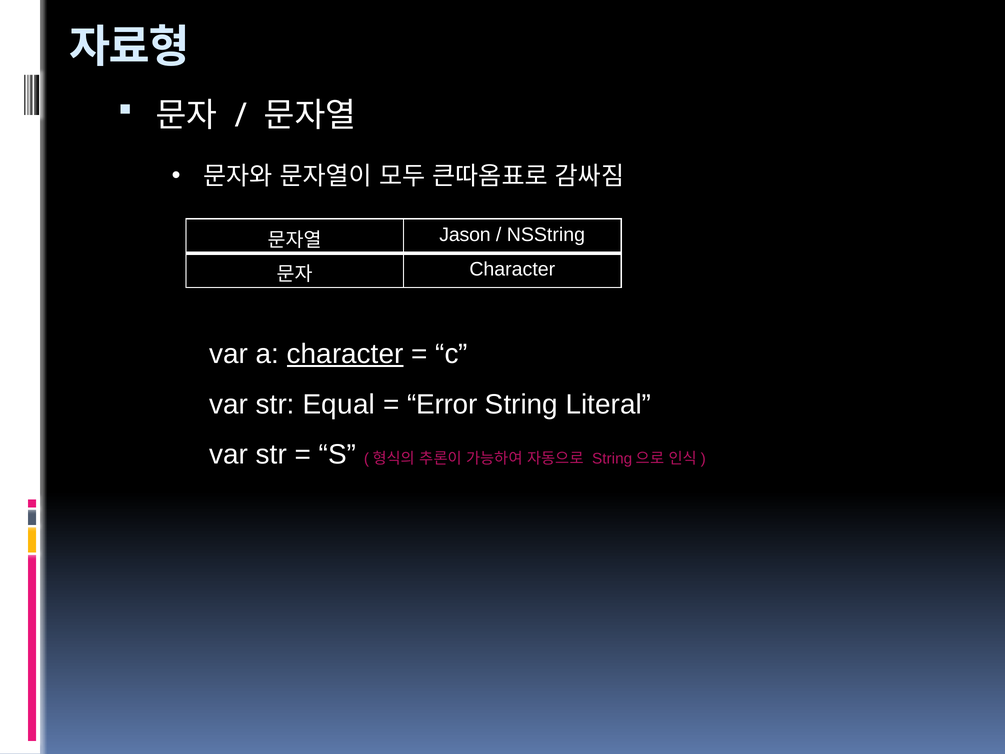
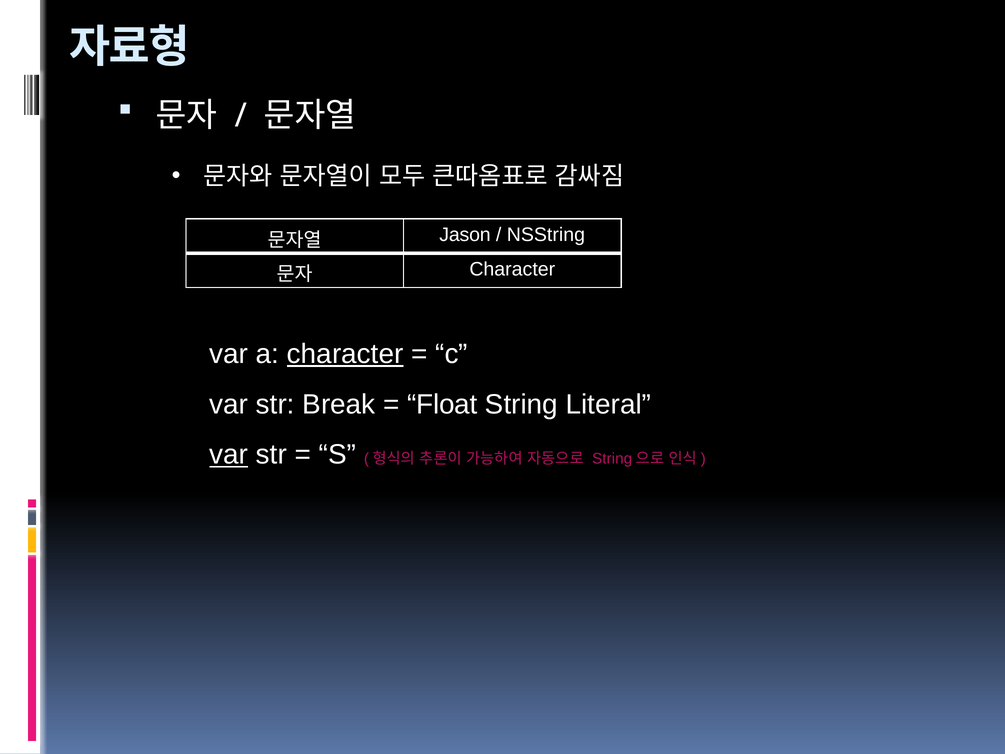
Equal: Equal -> Break (339, 404)
Error: Error -> Float (442, 404)
var underline: none -> present (229, 454)
